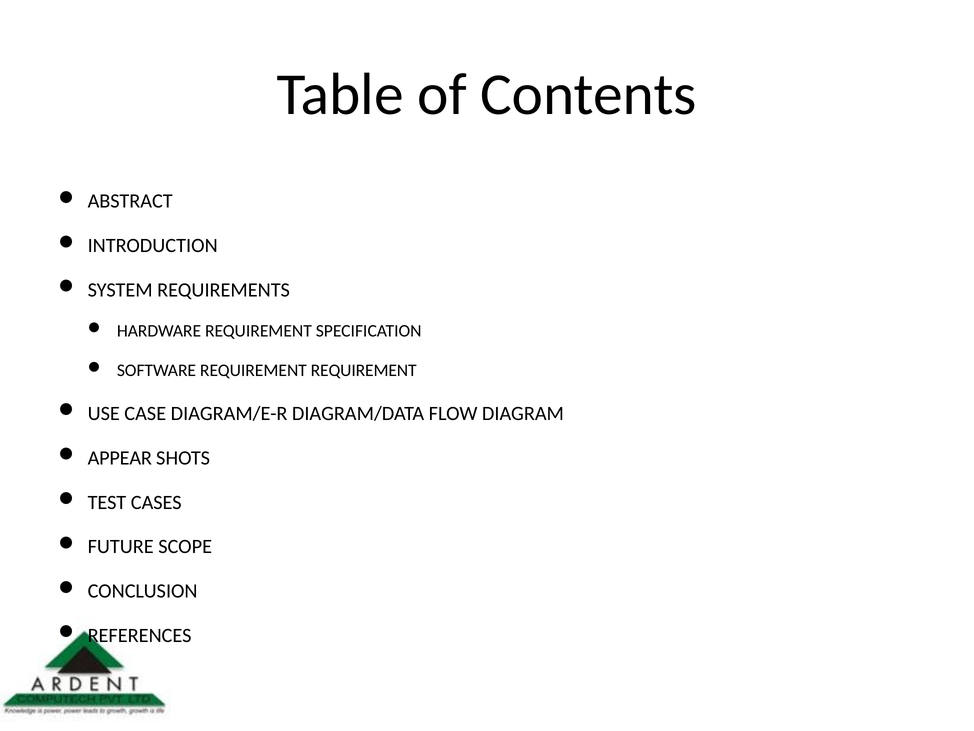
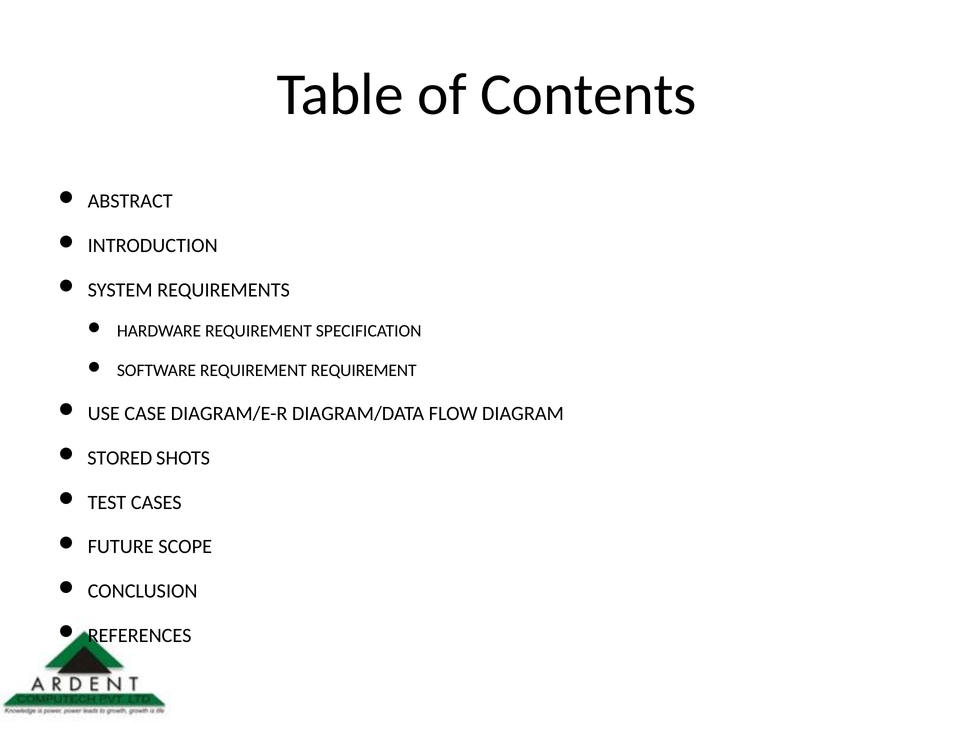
APPEAR: APPEAR -> STORED (120, 458)
